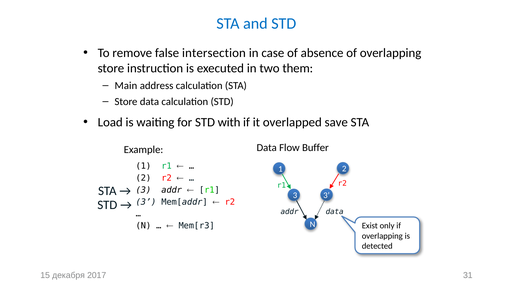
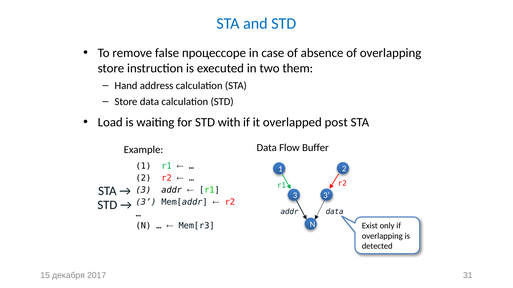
intersection: intersection -> процессоре (214, 53)
Main: Main -> Hand (126, 86)
save: save -> post (336, 122)
